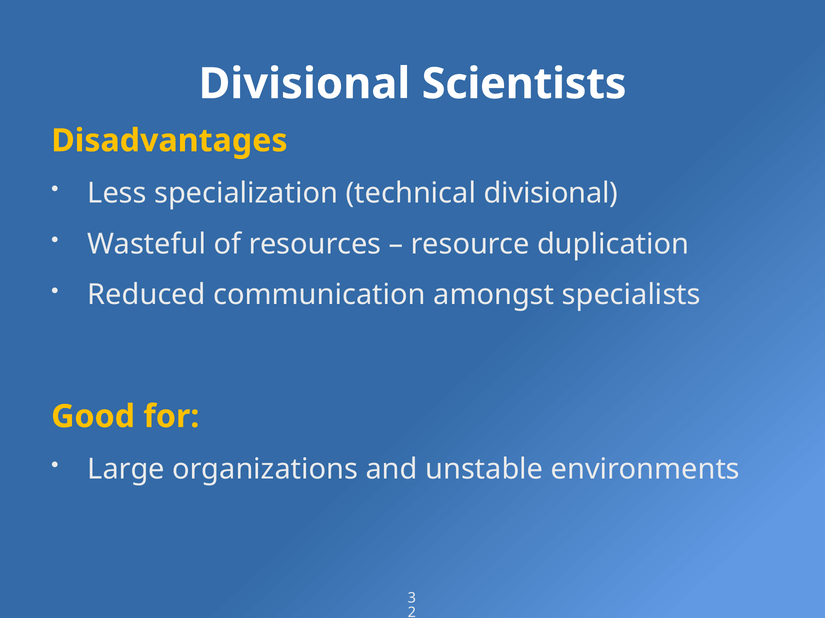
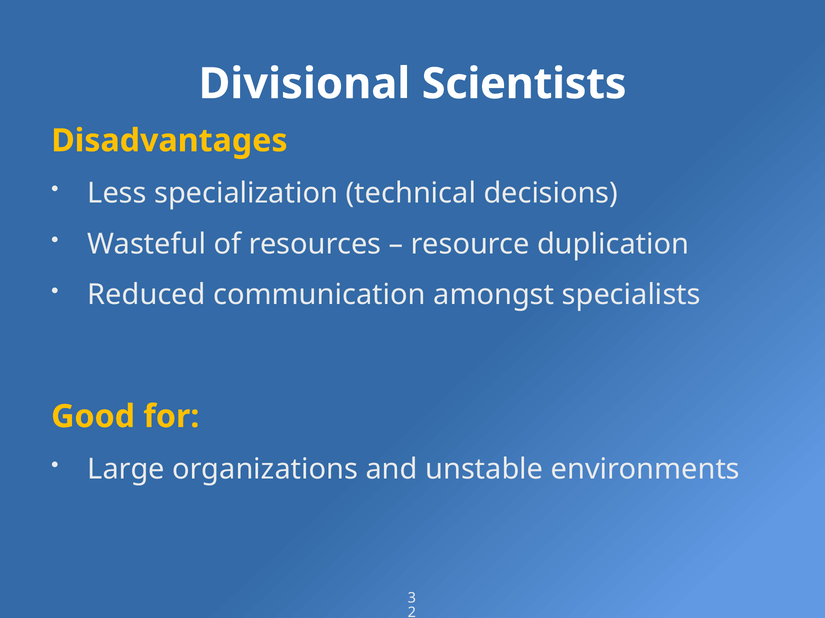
technical divisional: divisional -> decisions (551, 193)
